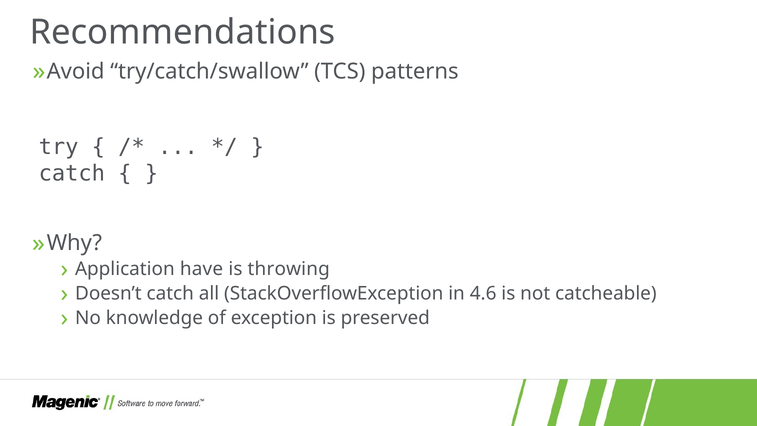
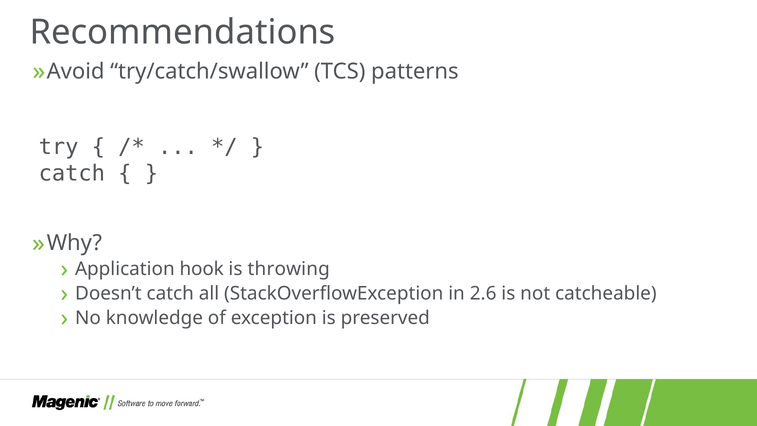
have: have -> hook (202, 269)
4.6: 4.6 -> 2.6 (483, 293)
